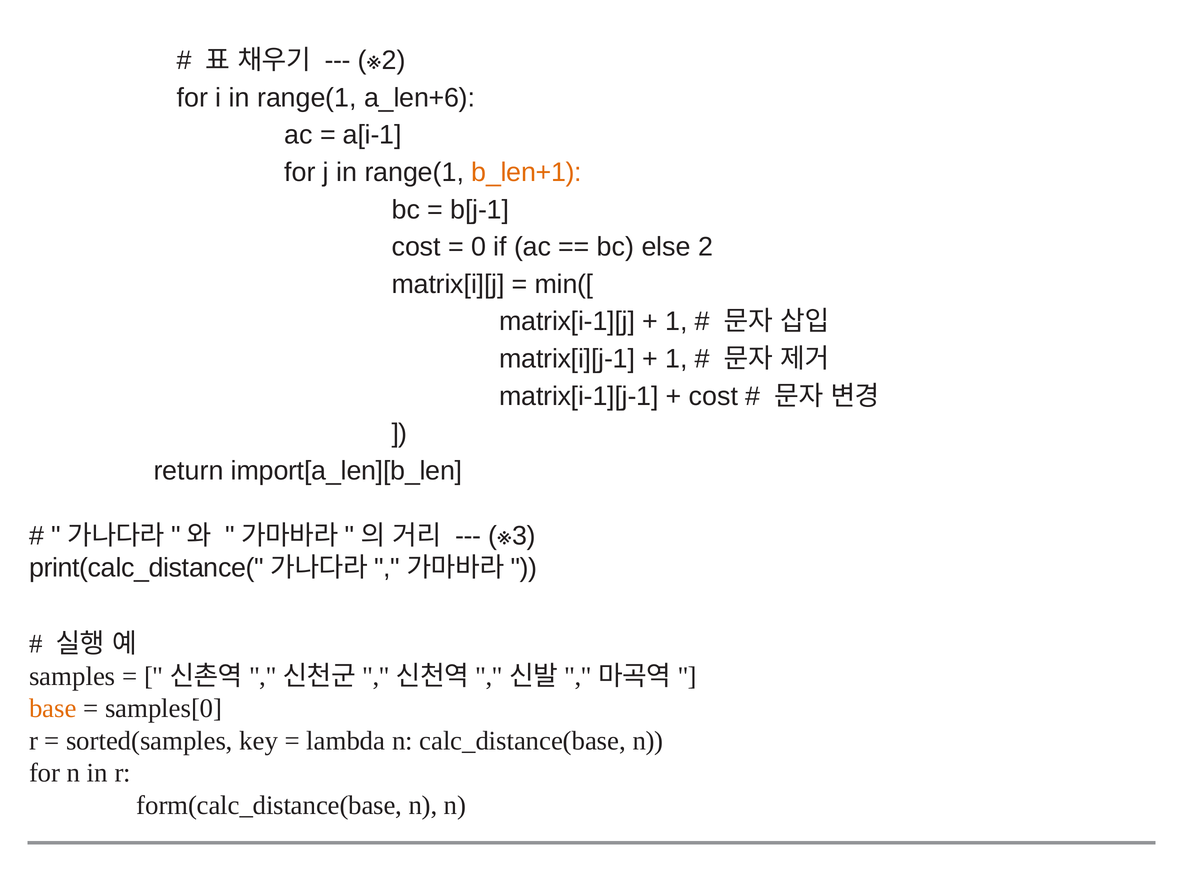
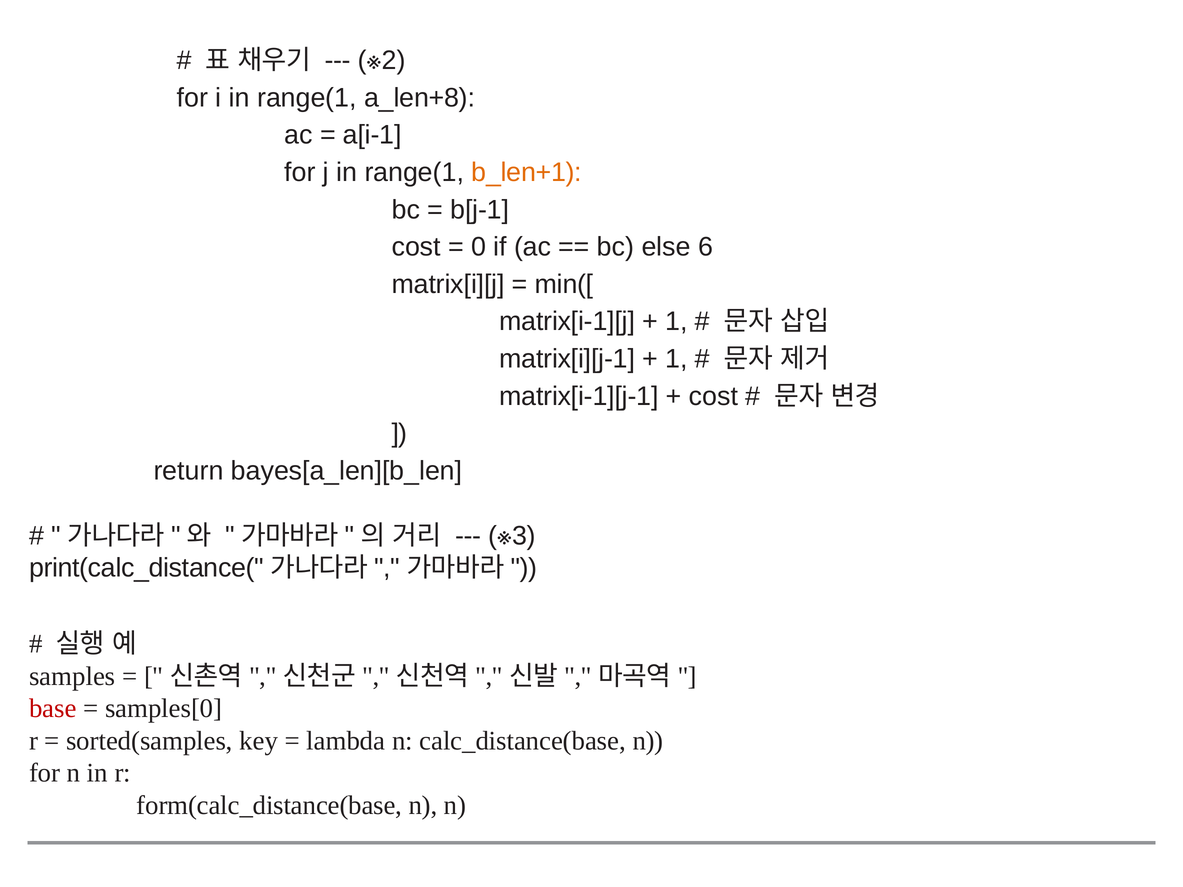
a_len+6: a_len+6 -> a_len+8 (420, 98)
else 2: 2 -> 6 (706, 247)
import[a_len][b_len: import[a_len][b_len -> bayes[a_len][b_len (347, 471)
base colour: orange -> red (53, 709)
